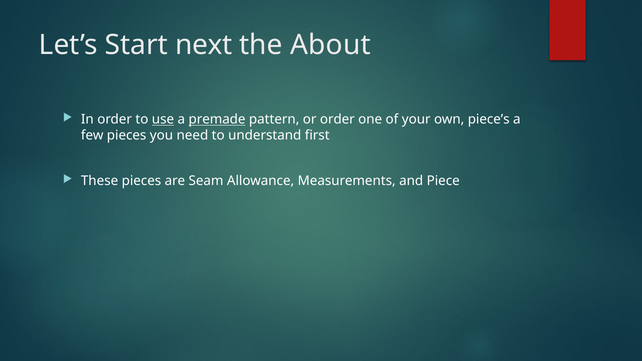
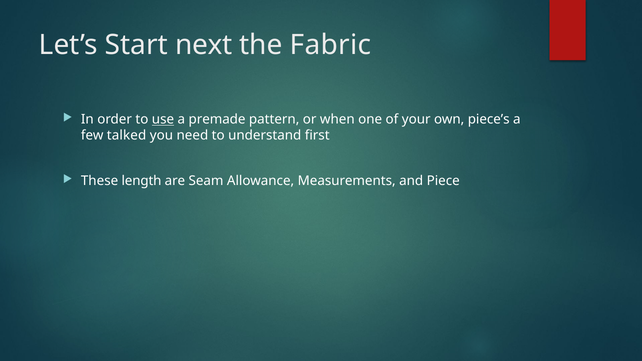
About: About -> Fabric (331, 45)
premade underline: present -> none (217, 119)
or order: order -> when (337, 119)
few pieces: pieces -> talked (127, 136)
These pieces: pieces -> length (142, 181)
